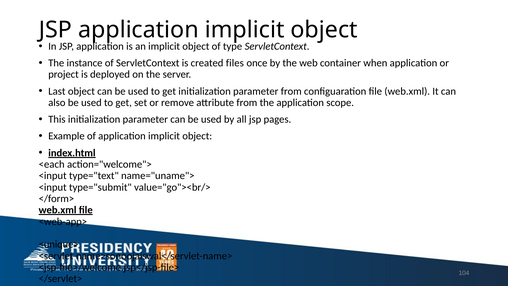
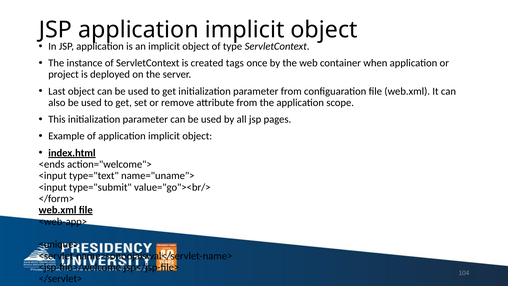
files: files -> tags (235, 63)
<each: <each -> <ends (52, 164)
